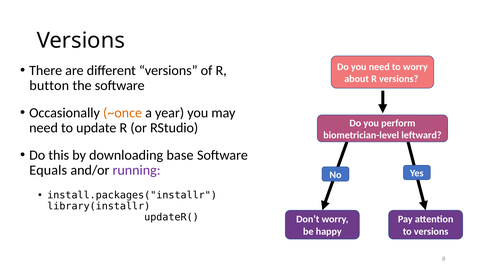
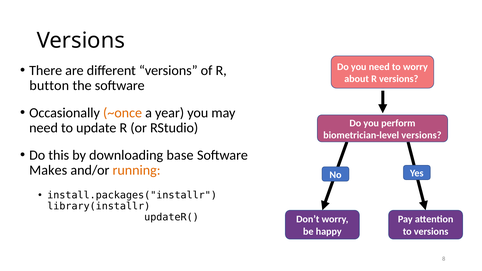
biometrician-level leftward: leftward -> versions (421, 135)
Equals: Equals -> Makes (48, 170)
running colour: purple -> orange (137, 170)
